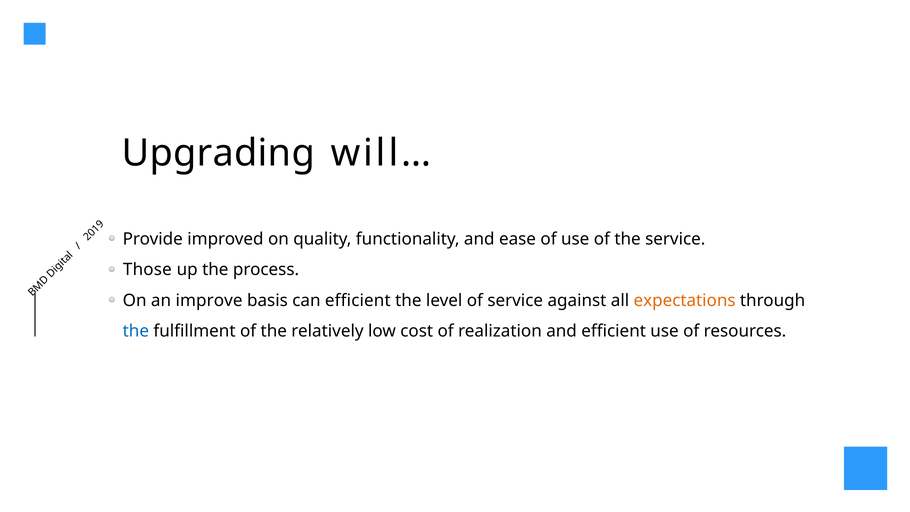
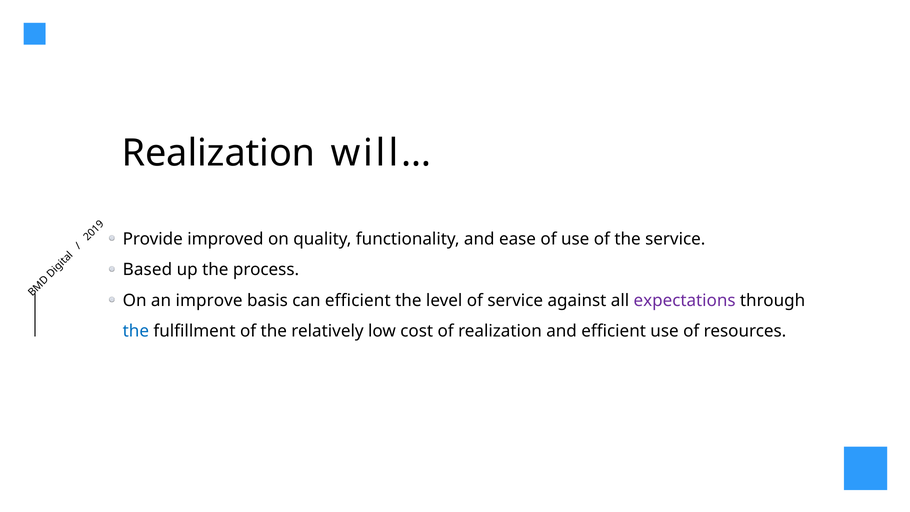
Upgrading: Upgrading -> Realization (219, 153)
Those: Those -> Based (147, 270)
expectations colour: orange -> purple (685, 300)
